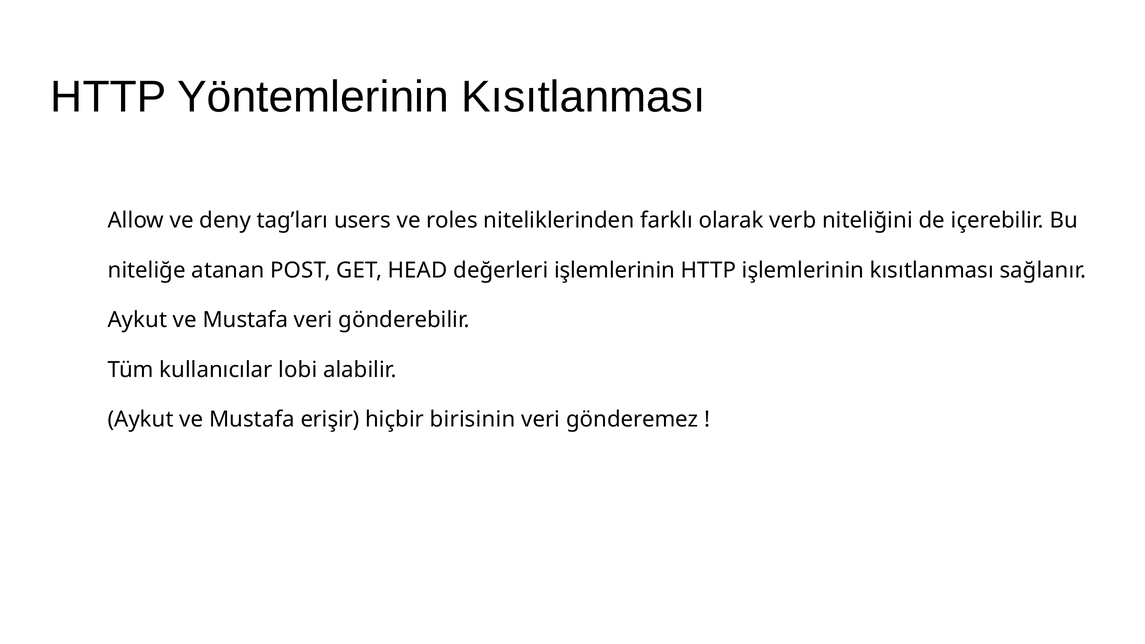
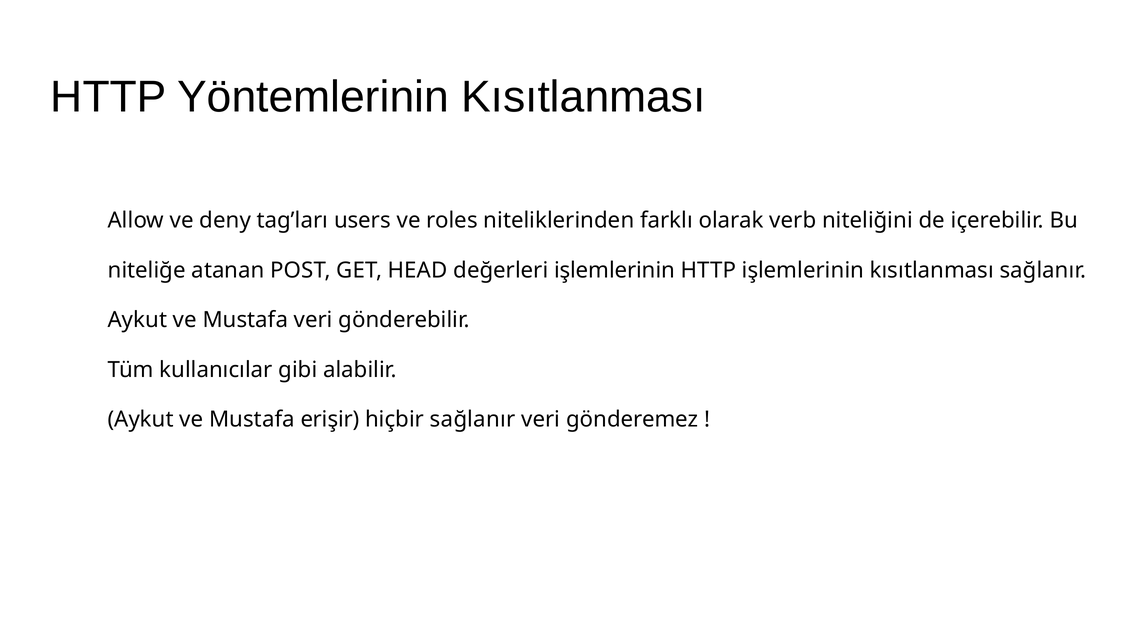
lobi: lobi -> gibi (298, 370)
hiçbir birisinin: birisinin -> sağlanır (473, 420)
